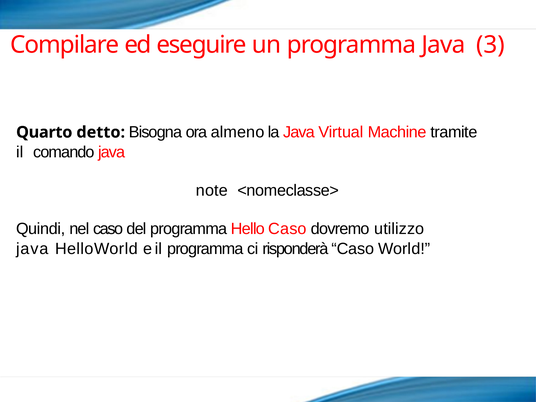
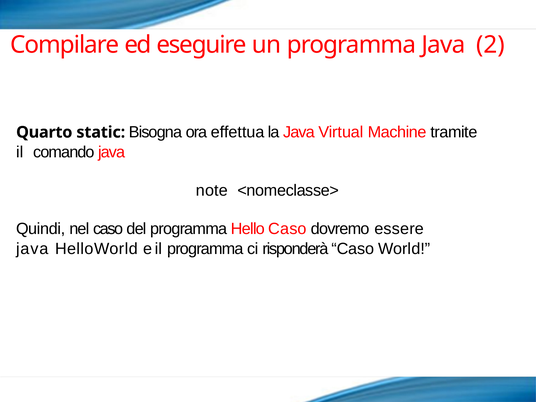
3: 3 -> 2 (490, 45)
detto: detto -> static (101, 132)
almeno: almeno -> effettua (238, 132)
utilizzo: utilizzo -> essere (399, 229)
